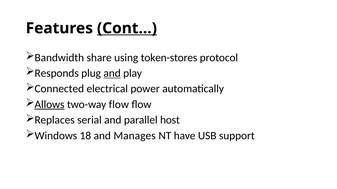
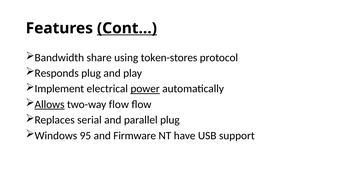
and underline: present -> none (112, 73)
Connected: Connected -> Implement (59, 89)
power underline: none -> present (145, 89)
parallel host: host -> plug (170, 120)
18: 18 -> 95 (85, 136)
Manages: Manages -> Firmware (135, 136)
